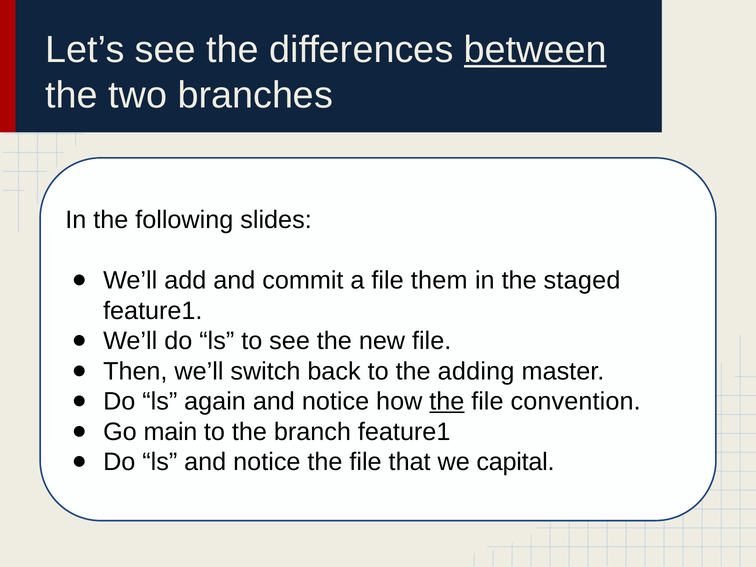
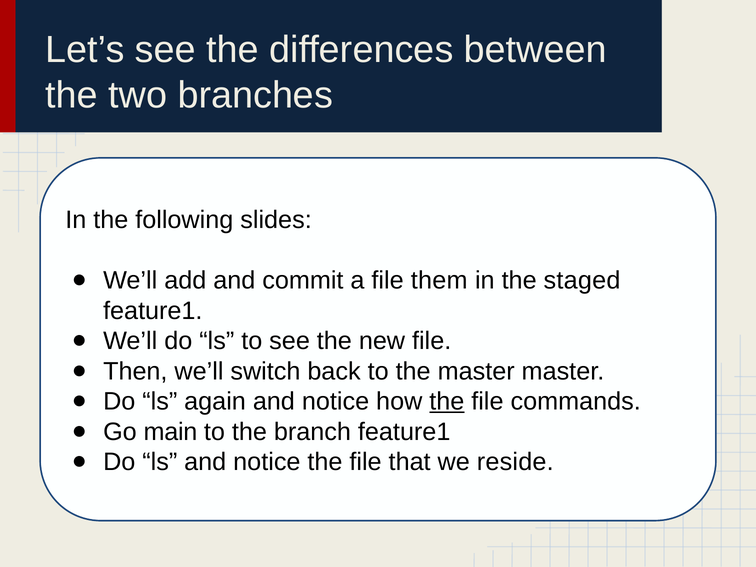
between underline: present -> none (535, 50)
the adding: adding -> master (476, 371)
convention: convention -> commands (576, 401)
capital: capital -> reside (515, 462)
